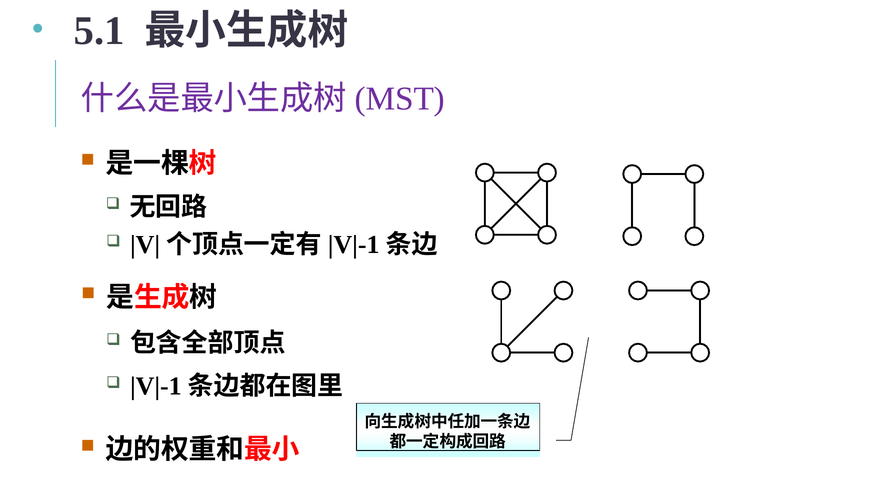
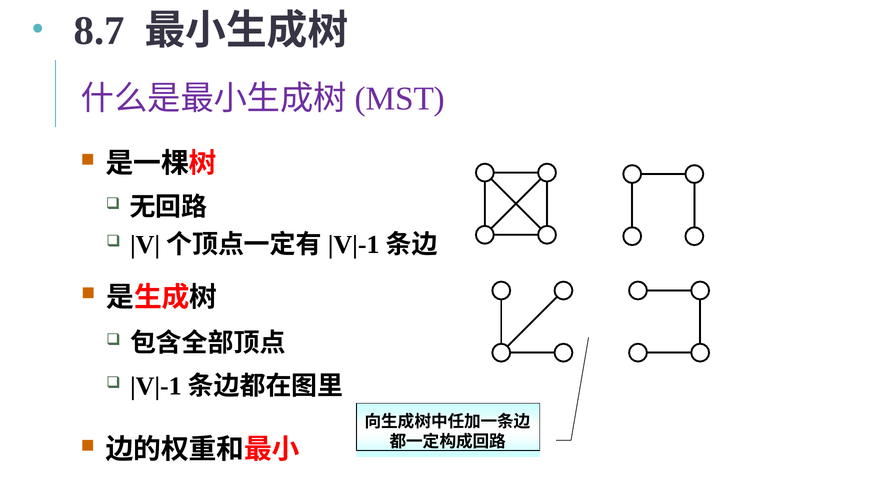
5.1: 5.1 -> 8.7 (99, 31)
